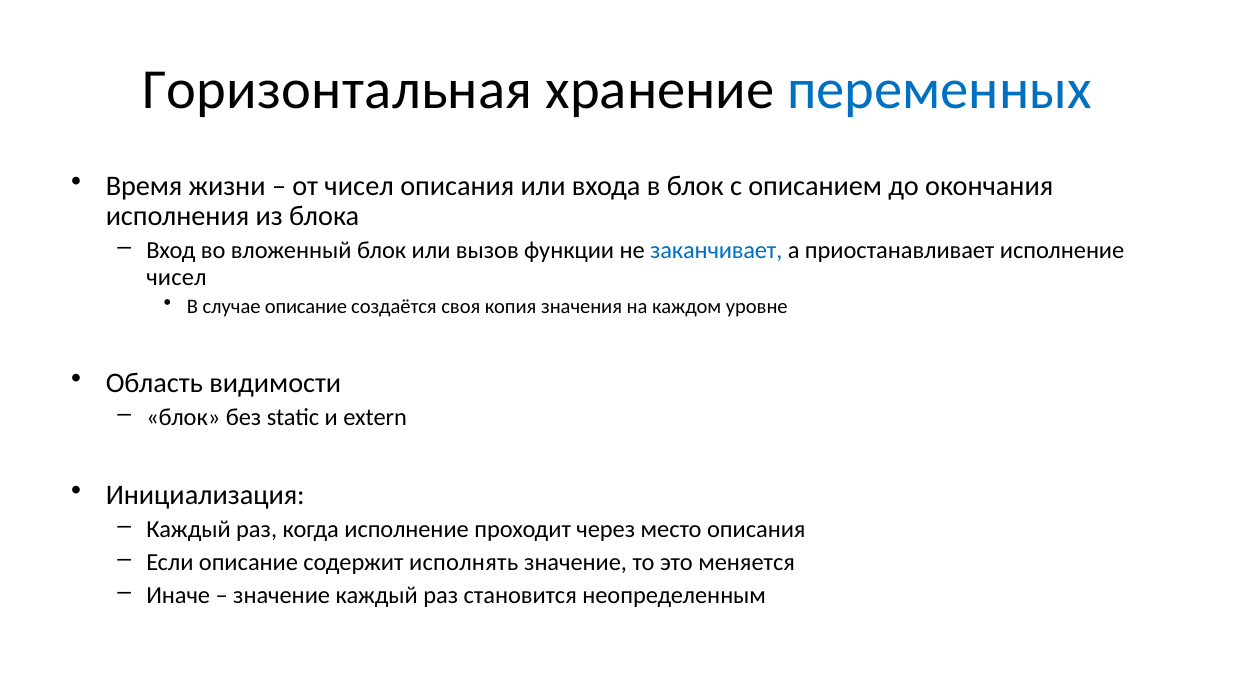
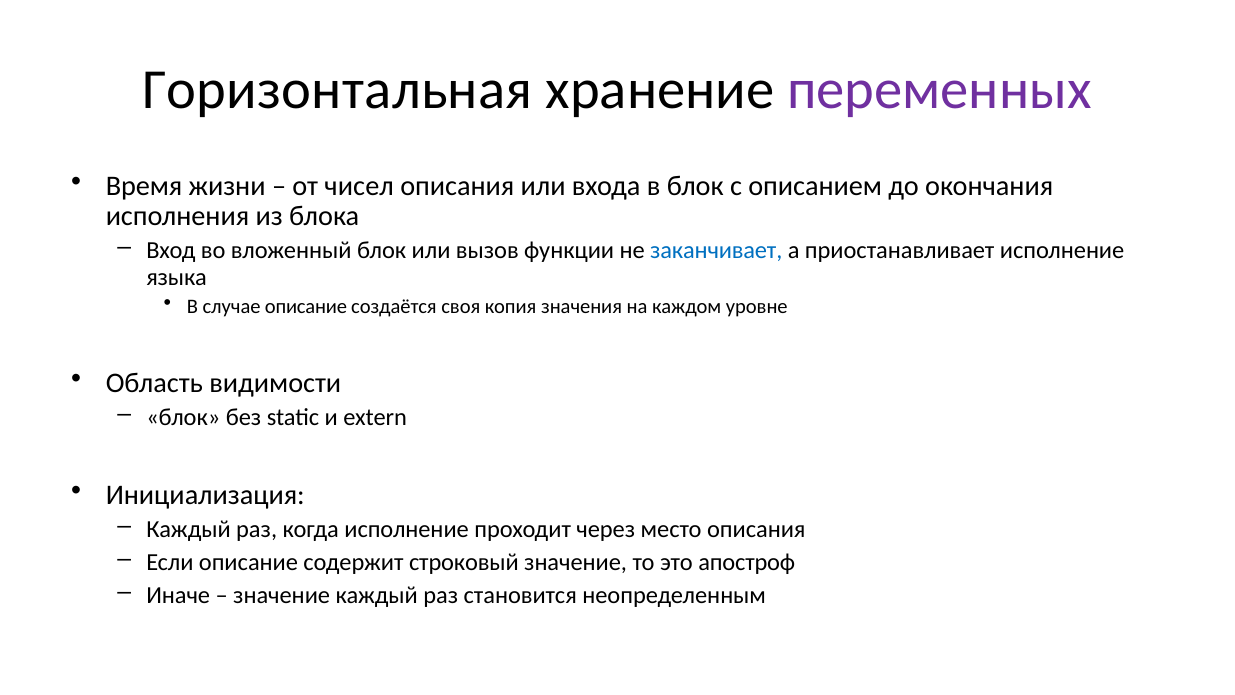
переменных colour: blue -> purple (939, 90)
чисел: чисел -> языка (177, 277)
исполнять: исполнять -> строковый (464, 562)
меняется: меняется -> апостроф (747, 562)
